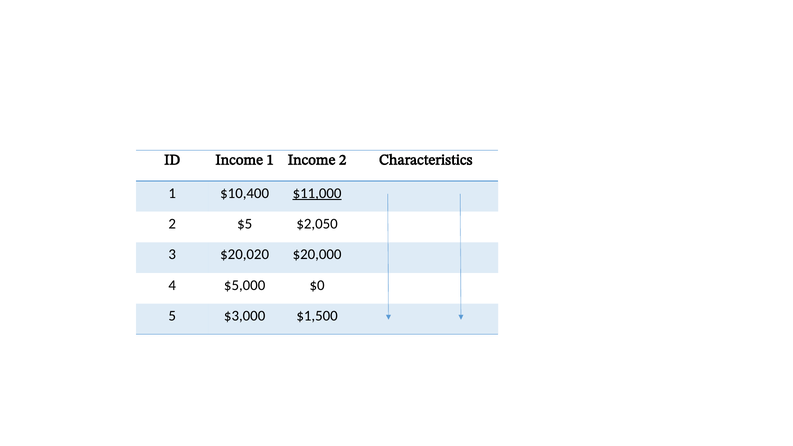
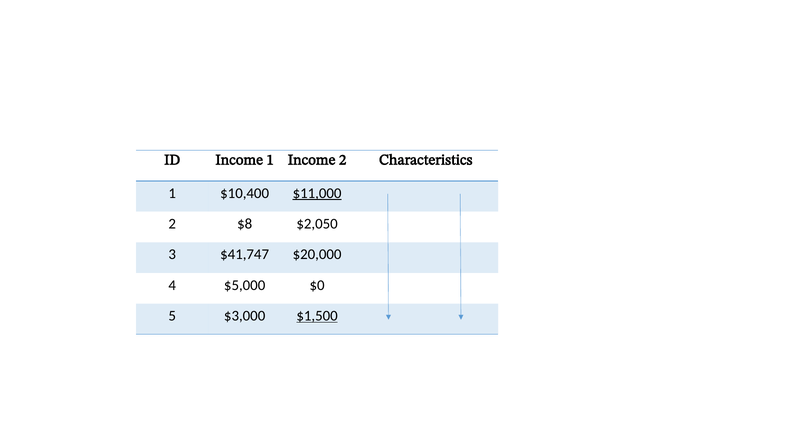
$5: $5 -> $8 (245, 224)
$20,020: $20,020 -> $41,747 (245, 255)
$1,500 underline: none -> present (317, 316)
